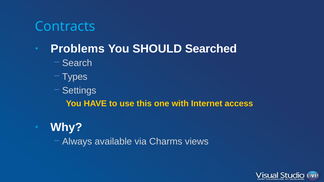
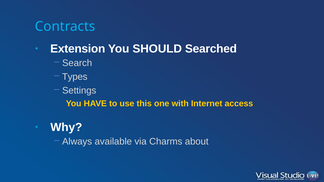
Problems: Problems -> Extension (78, 49)
views: views -> about (197, 142)
